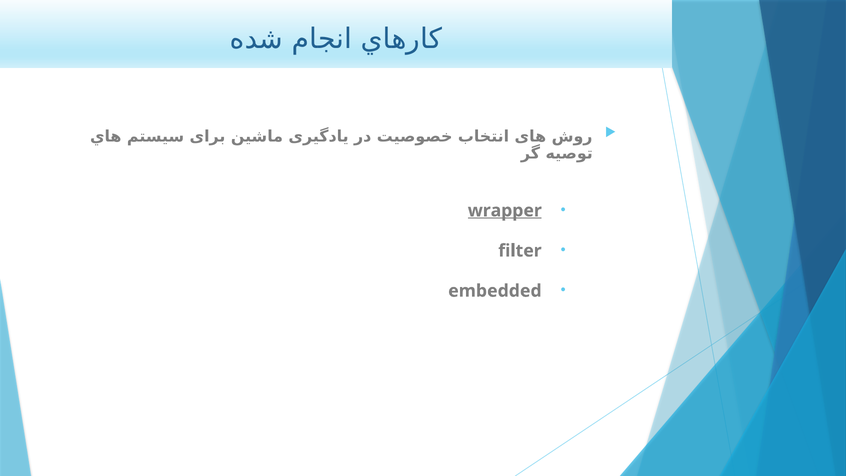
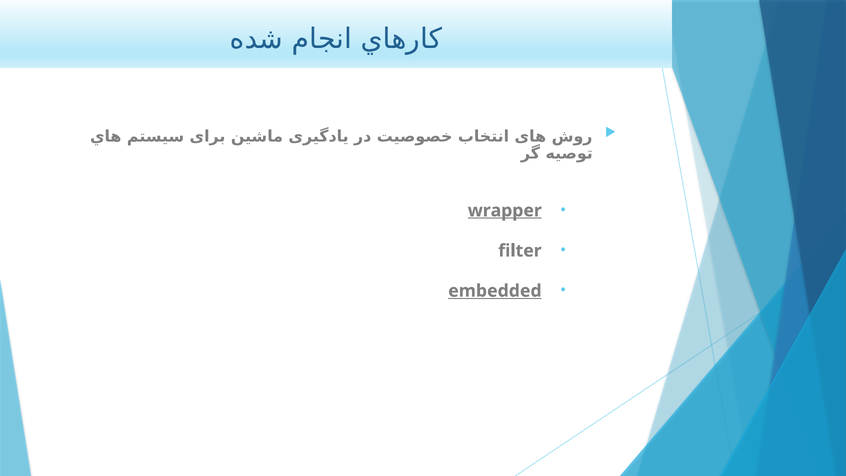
embedded underline: none -> present (495, 291)
